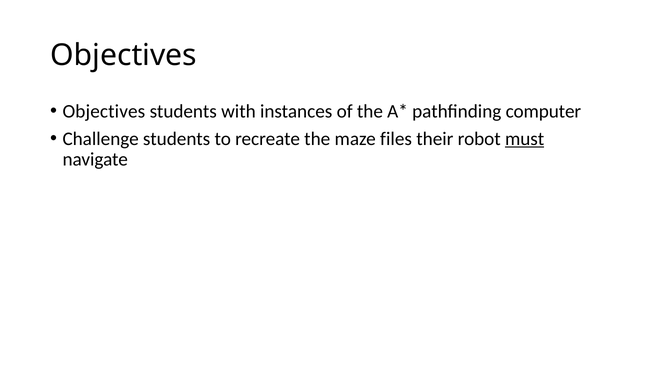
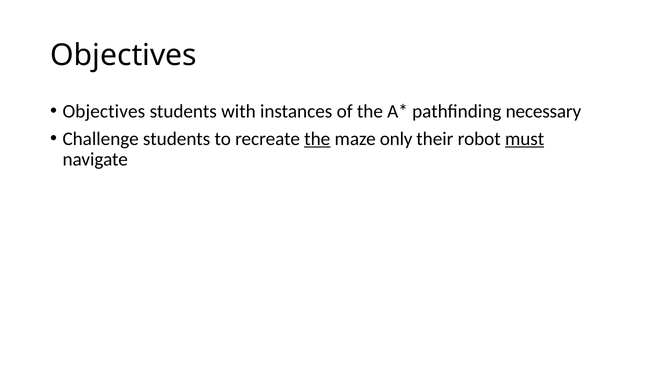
computer: computer -> necessary (543, 111)
the underline: none -> present (317, 139)
files: files -> only (396, 139)
